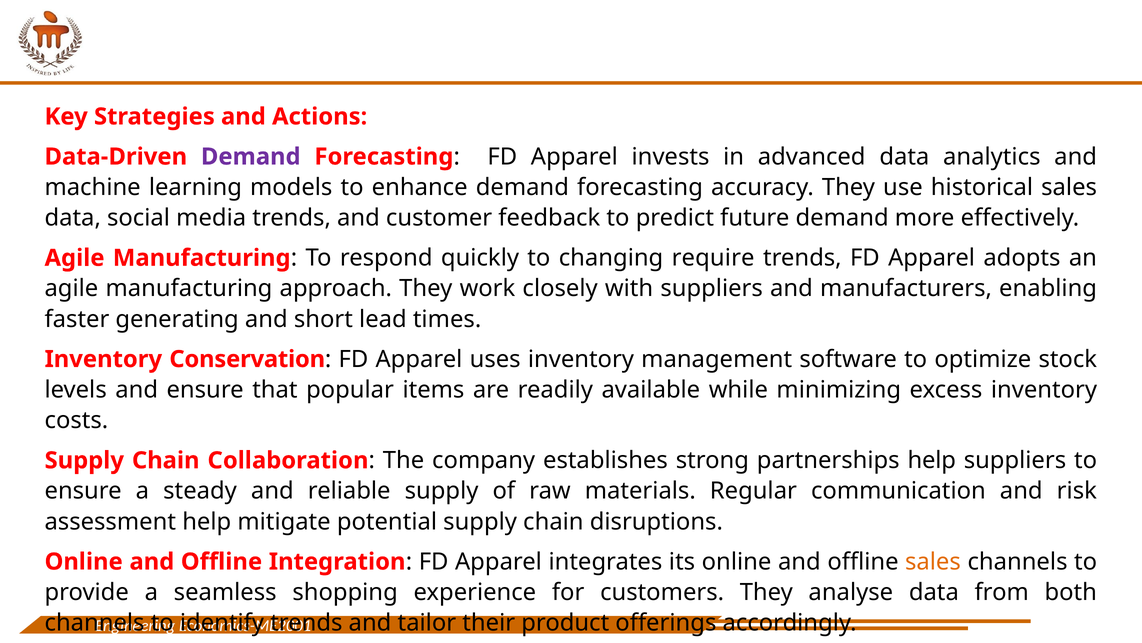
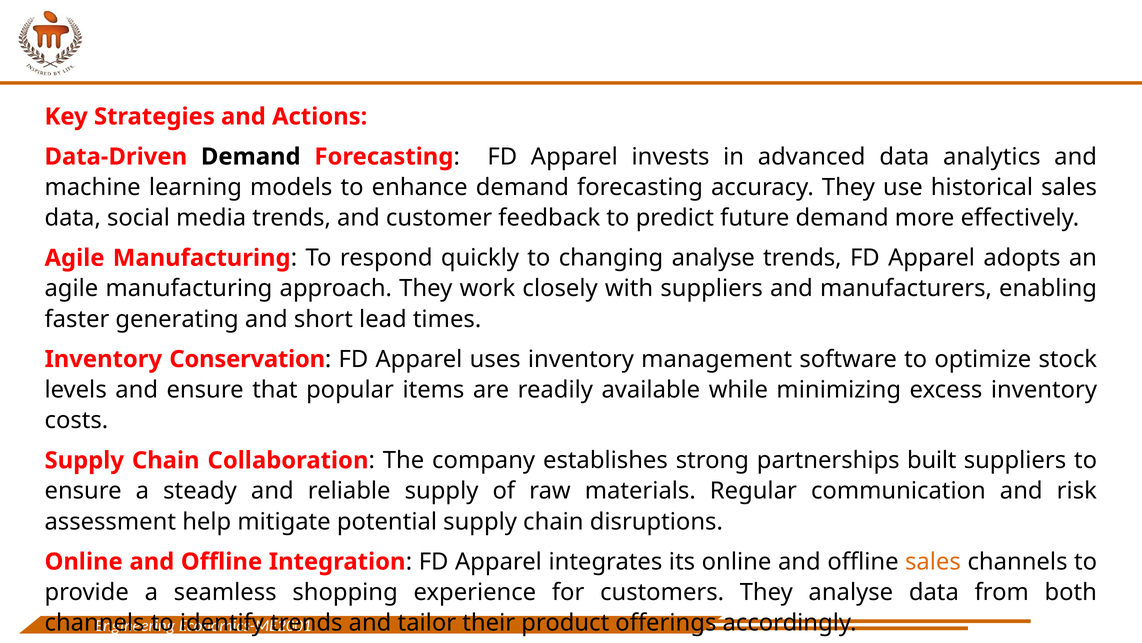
Demand colour: purple -> black (251, 157)
changing require: require -> analyse (713, 258)
partnerships help: help -> built (932, 460)
